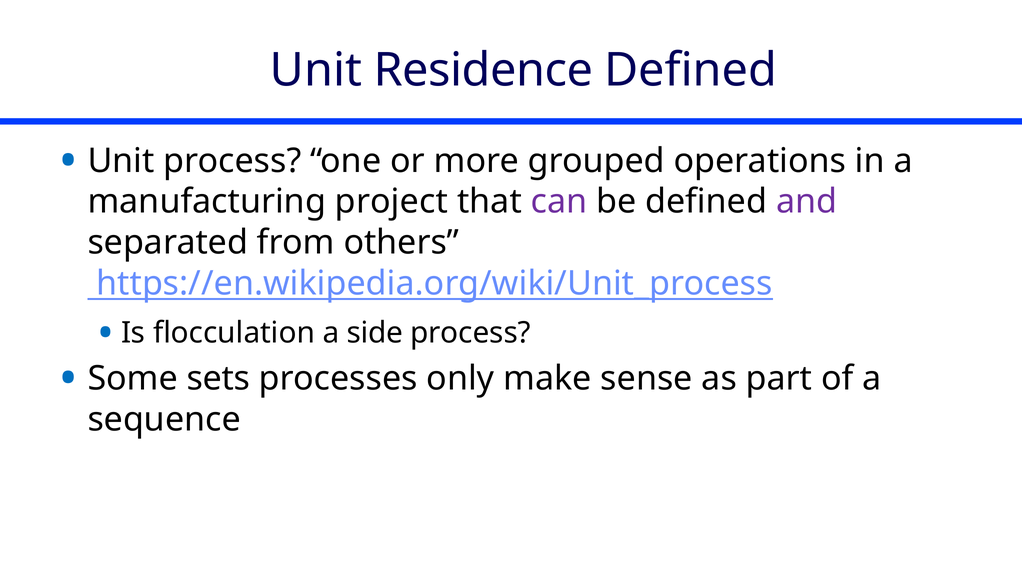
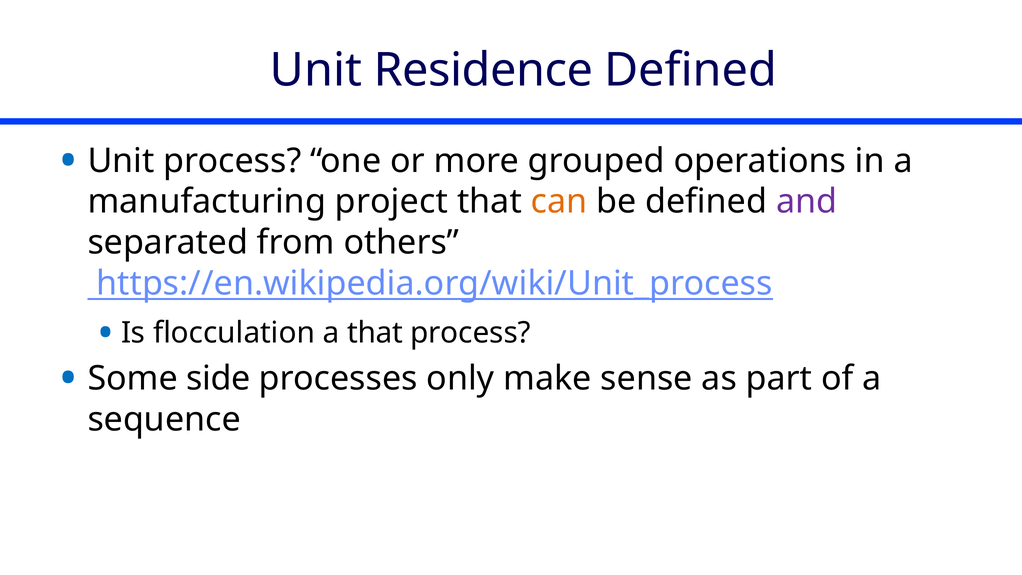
can colour: purple -> orange (559, 202)
a side: side -> that (375, 333)
sets: sets -> side (218, 378)
